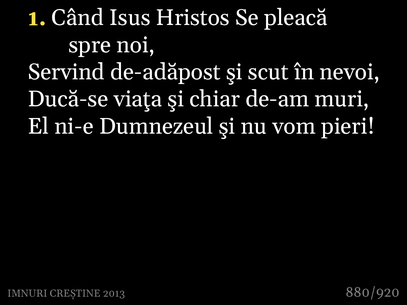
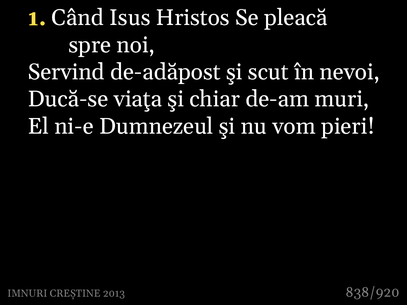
880/920: 880/920 -> 838/920 (372, 293)
